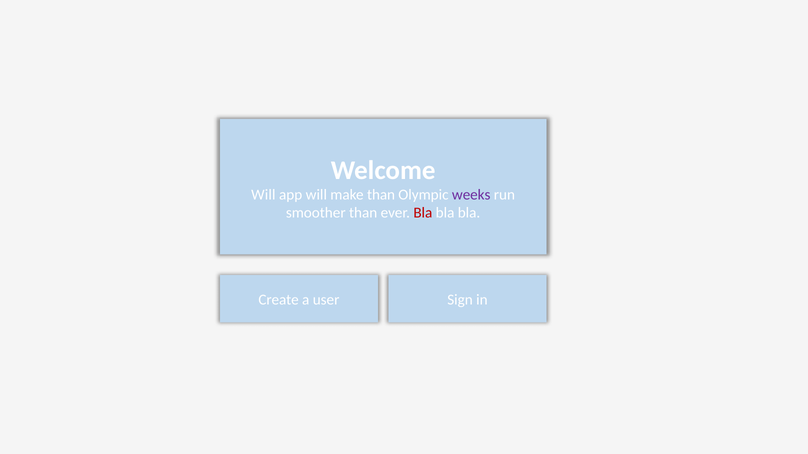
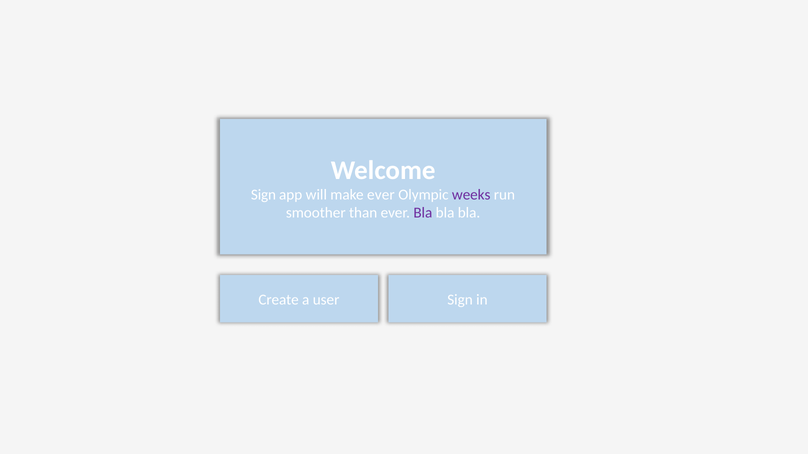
Will: Will -> Sign (263, 195)
make than: than -> ever (381, 195)
Bla colour: red -> purple (423, 213)
